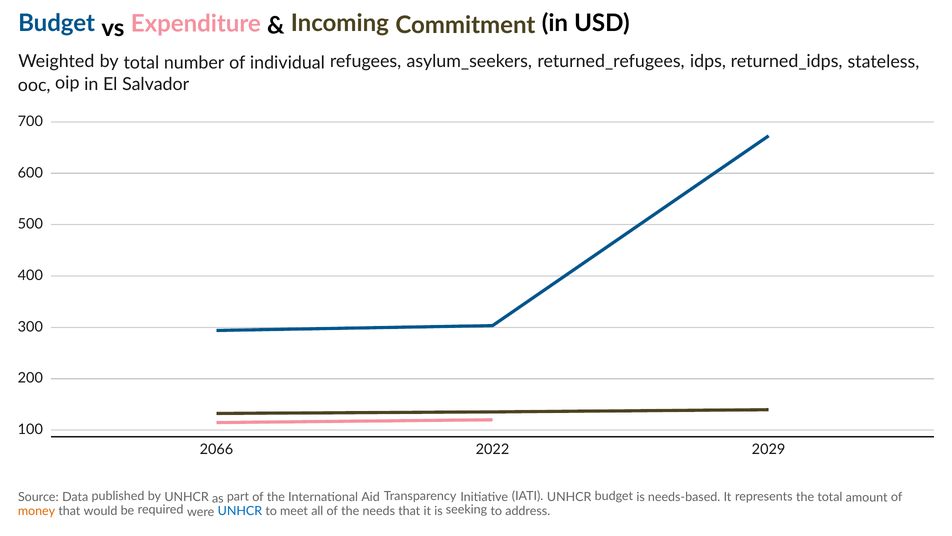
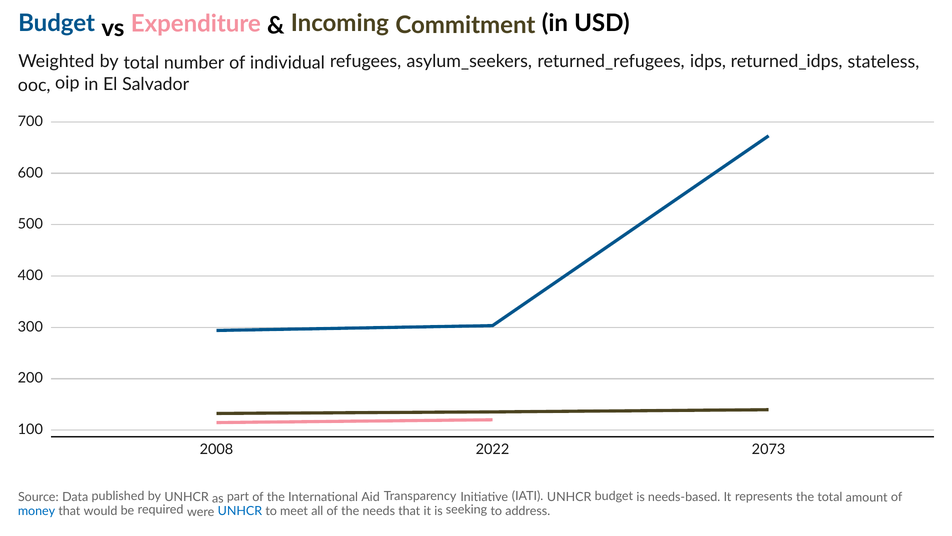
2066: 2066 -> 2008 (216, 449)
2029: 2029 -> 2073 (769, 449)
money colour: orange -> blue (36, 511)
